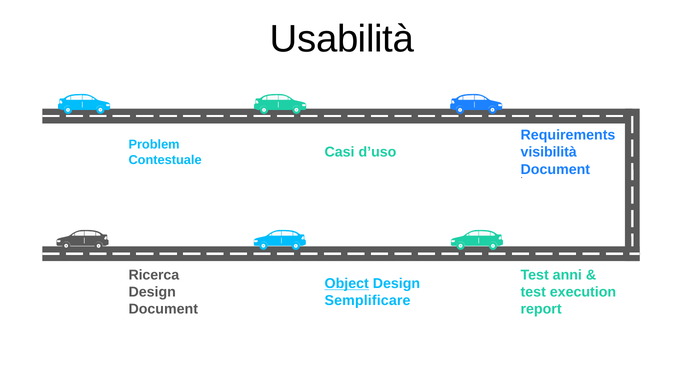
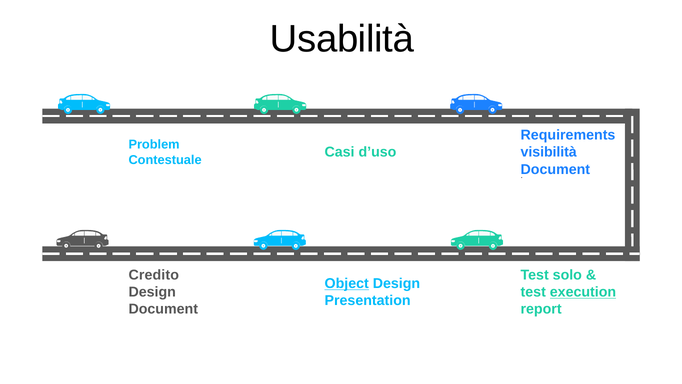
Ricerca: Ricerca -> Credito (154, 275)
anni: anni -> solo (567, 275)
execution underline: none -> present (583, 292)
Semplificare: Semplificare -> Presentation (368, 300)
